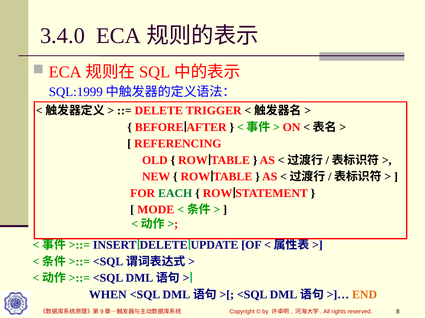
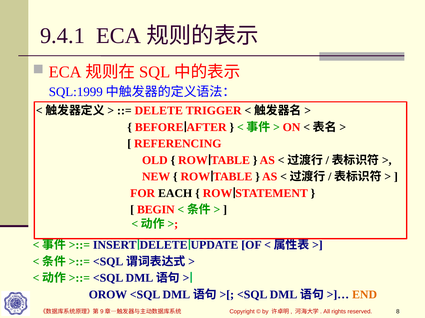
3.4.0: 3.4.0 -> 9.4.1 (62, 36)
EACH colour: green -> black (175, 194)
MODE: MODE -> BEGIN (156, 210)
WHEN: WHEN -> OROW (108, 295)
